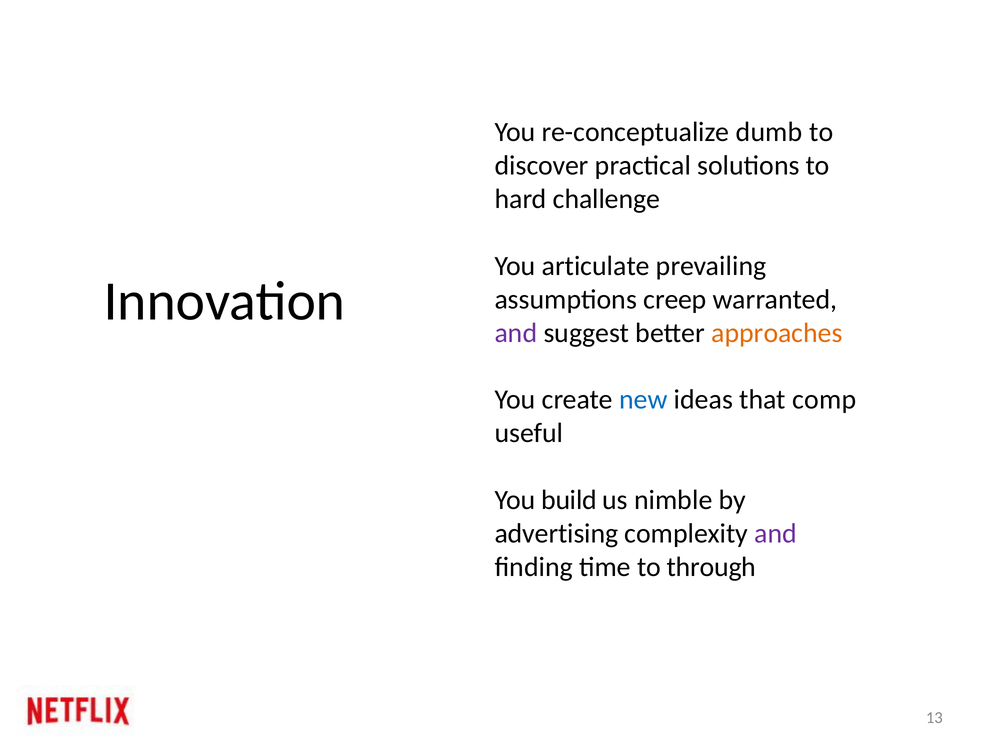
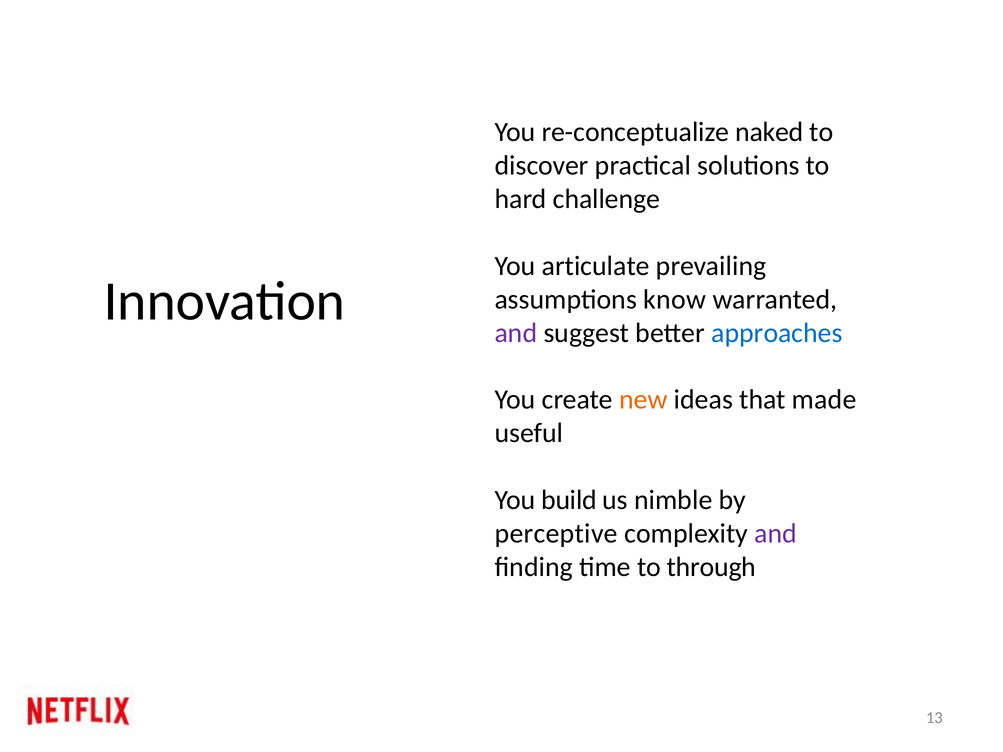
dumb: dumb -> naked (769, 132)
creep: creep -> know (675, 300)
approaches colour: orange -> blue (777, 333)
new colour: blue -> orange (643, 400)
comp: comp -> made (824, 400)
advertising: advertising -> perceptive (556, 534)
